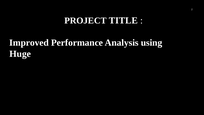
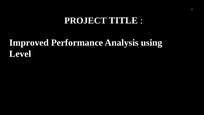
Huge: Huge -> Level (20, 54)
